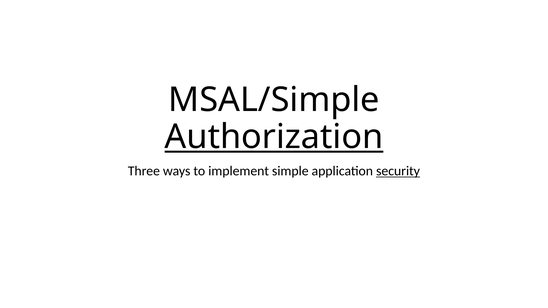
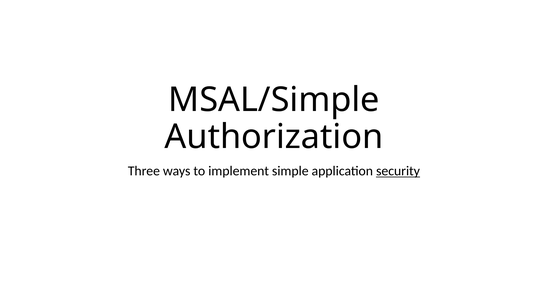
Authorization underline: present -> none (274, 137)
